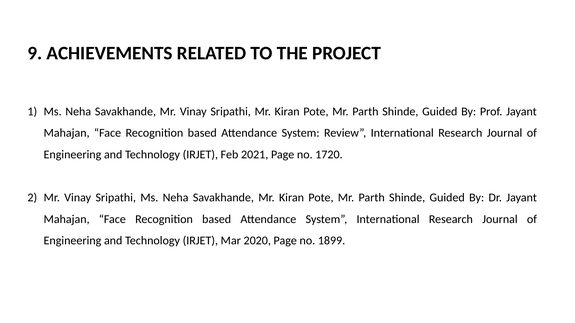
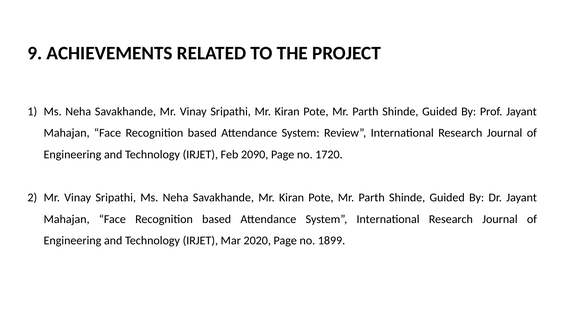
2021: 2021 -> 2090 (255, 155)
